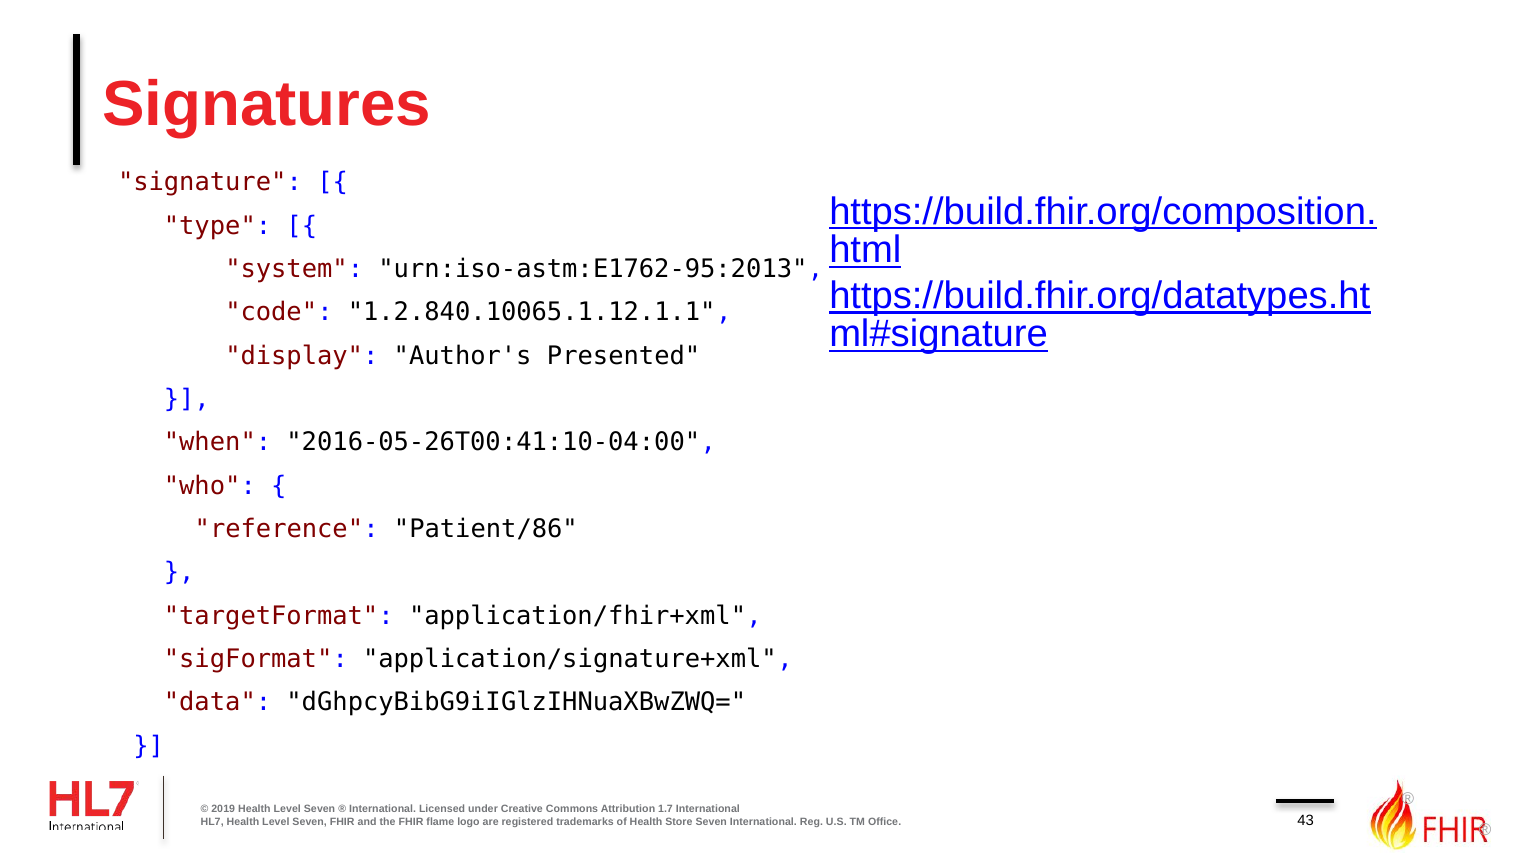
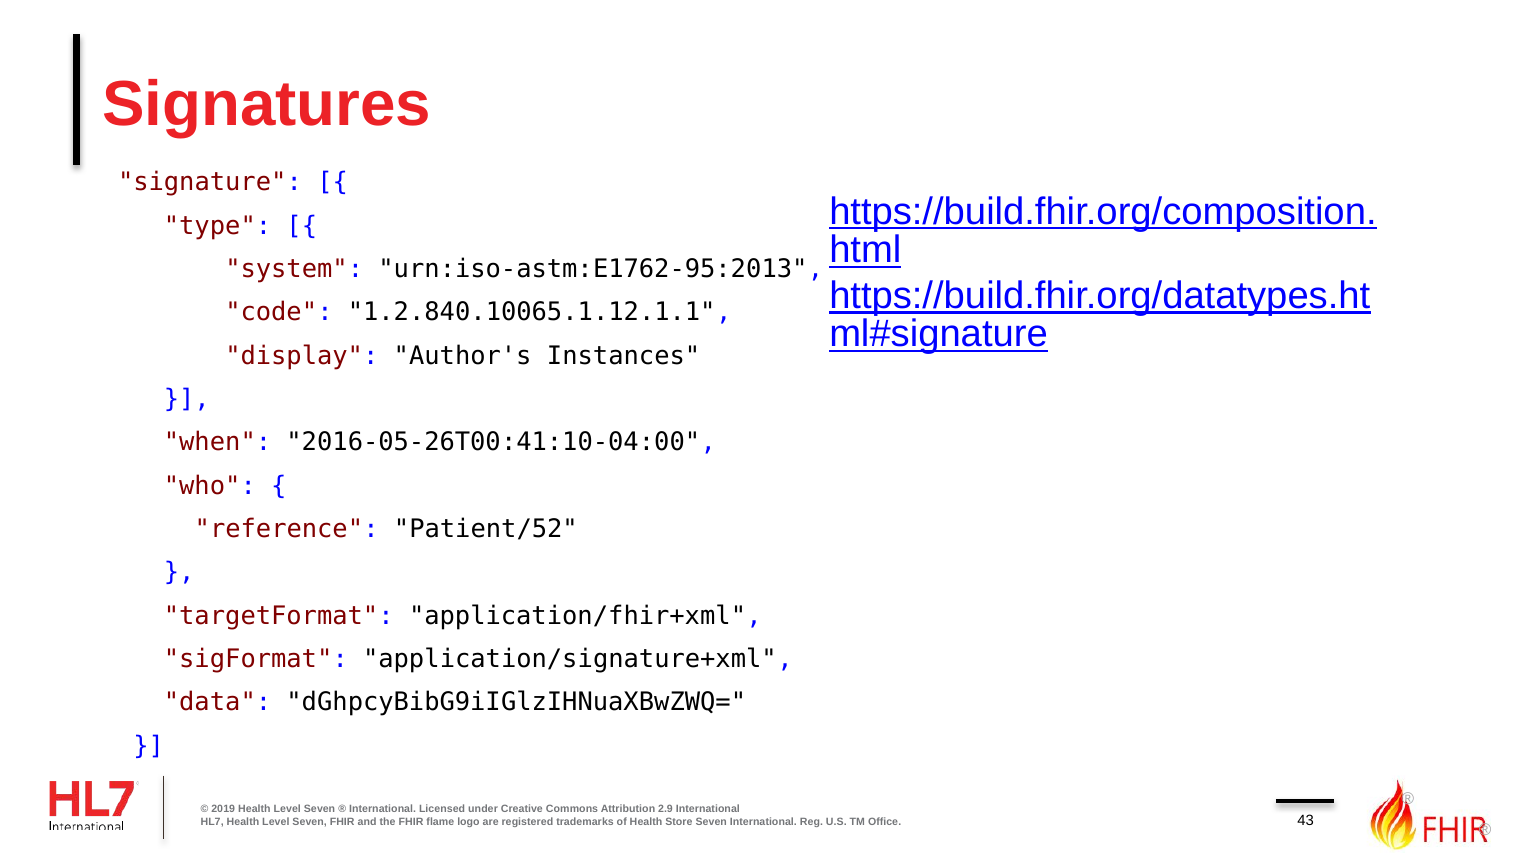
Presented: Presented -> Instances (624, 356)
Patient/86: Patient/86 -> Patient/52 (486, 529)
1.7: 1.7 -> 2.9 (665, 810)
